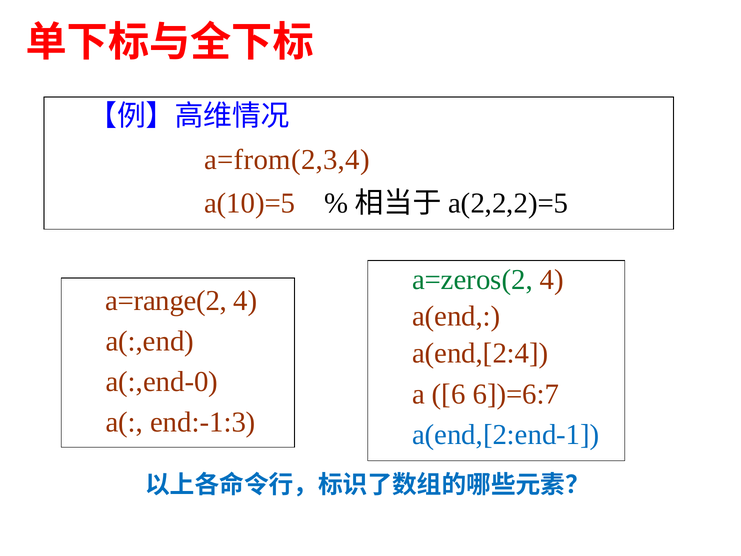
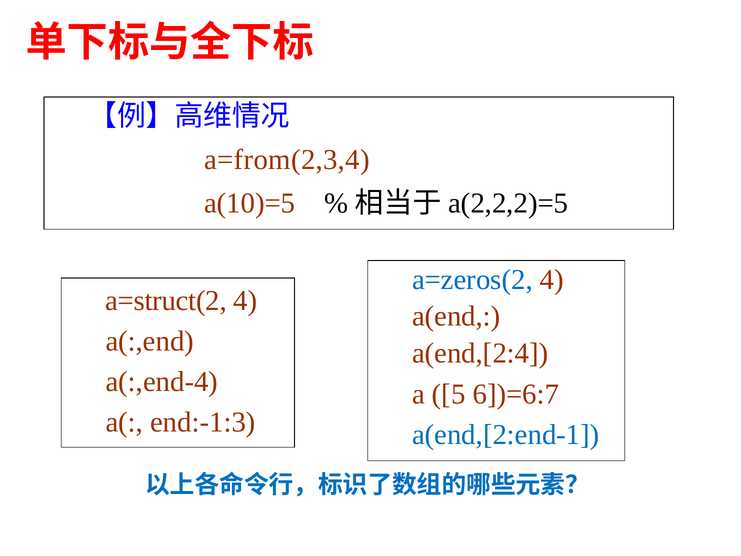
a=zeros(2 colour: green -> blue (472, 279)
a=range(2: a=range(2 -> a=struct(2 (166, 301)
a(:,end-0: a(:,end-0 -> a(:,end-4 (162, 382)
6: 6 -> 5 (449, 394)
